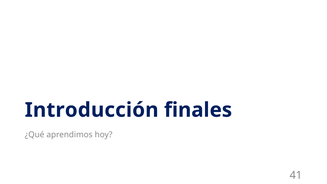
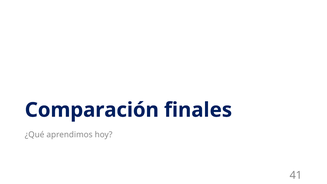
Introducción: Introducción -> Comparación (92, 110)
